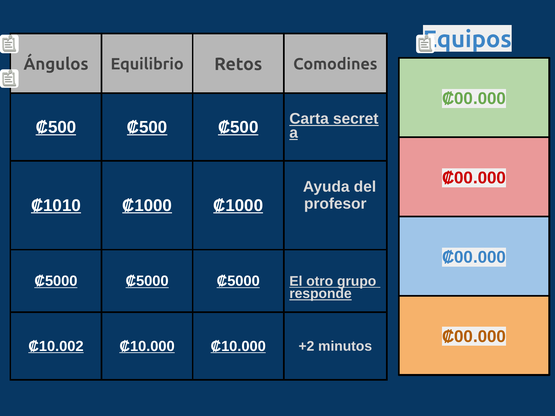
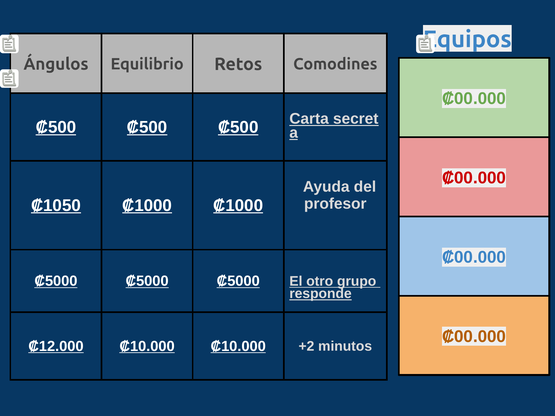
₡1010: ₡1010 -> ₡1050 (56, 206)
₡10.002: ₡10.002 -> ₡12.000 (56, 346)
